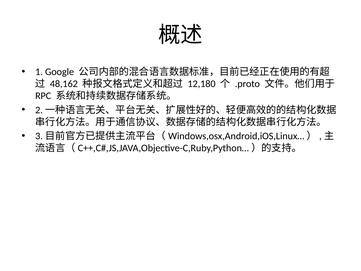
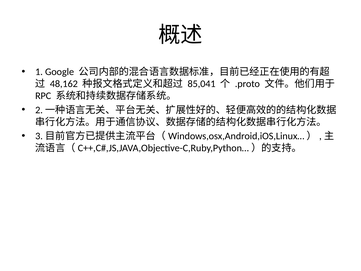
12,180: 12,180 -> 85,041 (202, 84)
